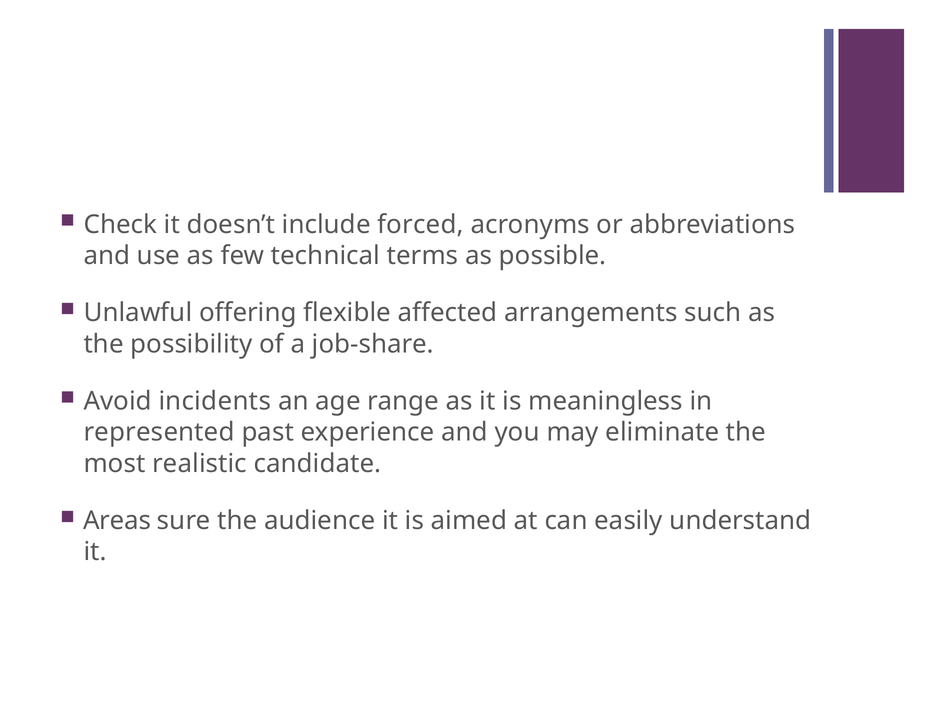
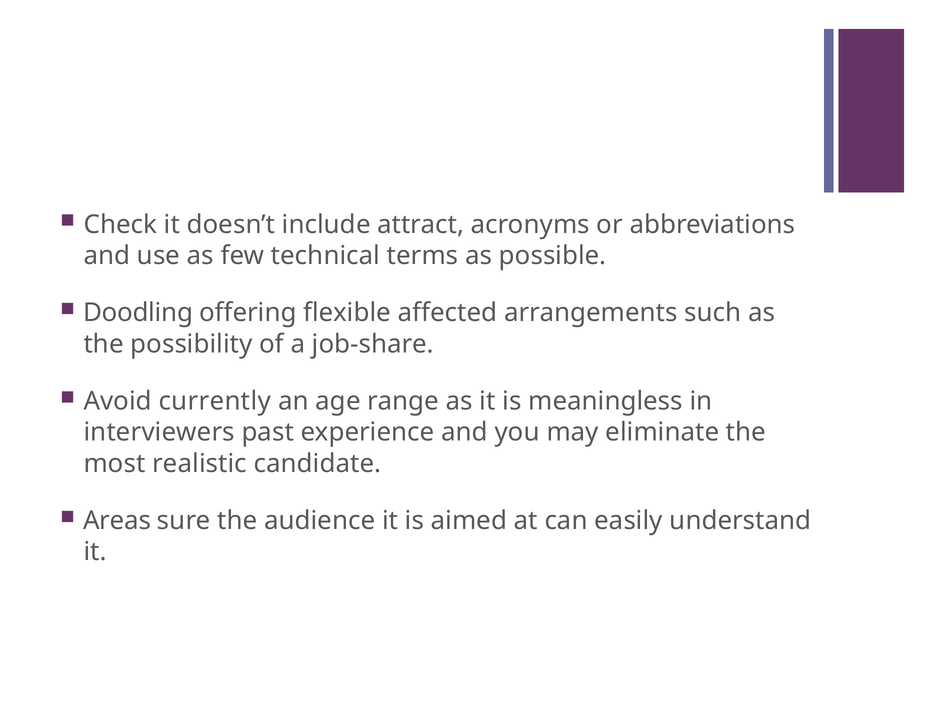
forced: forced -> attract (421, 224)
Unlawful: Unlawful -> Doodling (138, 313)
incidents: incidents -> currently (215, 401)
represented: represented -> interviewers (159, 432)
